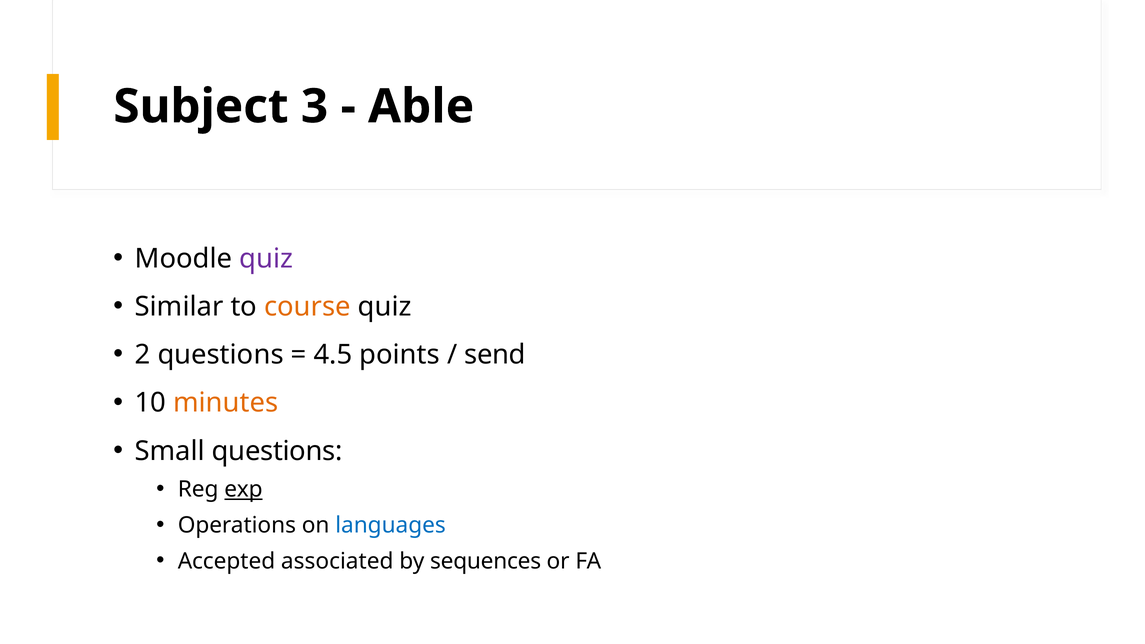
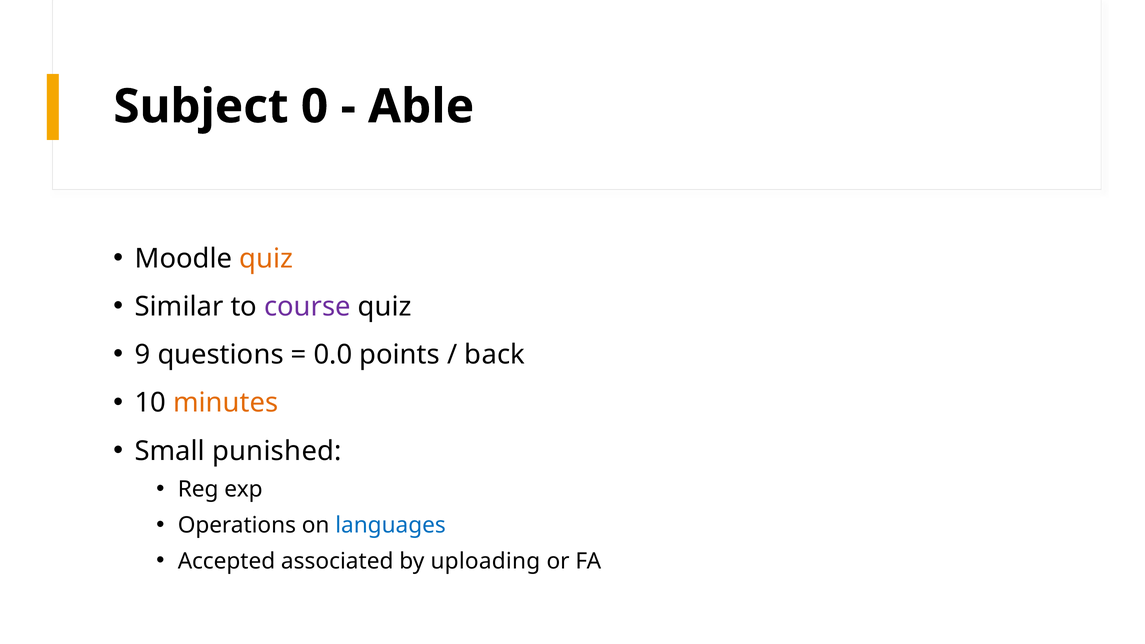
3: 3 -> 0 (315, 107)
quiz colour: purple -> orange (266, 259)
course colour: orange -> purple (307, 307)
2: 2 -> 9 (143, 355)
4.5: 4.5 -> 0.0 (333, 355)
send: send -> back (495, 355)
Small questions: questions -> punished (277, 451)
exp underline: present -> none (243, 489)
sequences: sequences -> uploading (485, 561)
